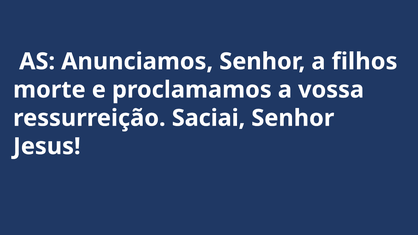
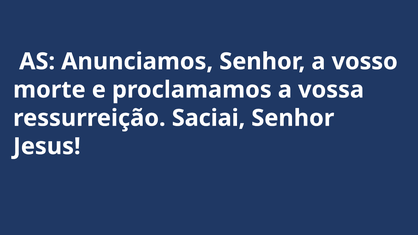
filhos: filhos -> vosso (365, 62)
